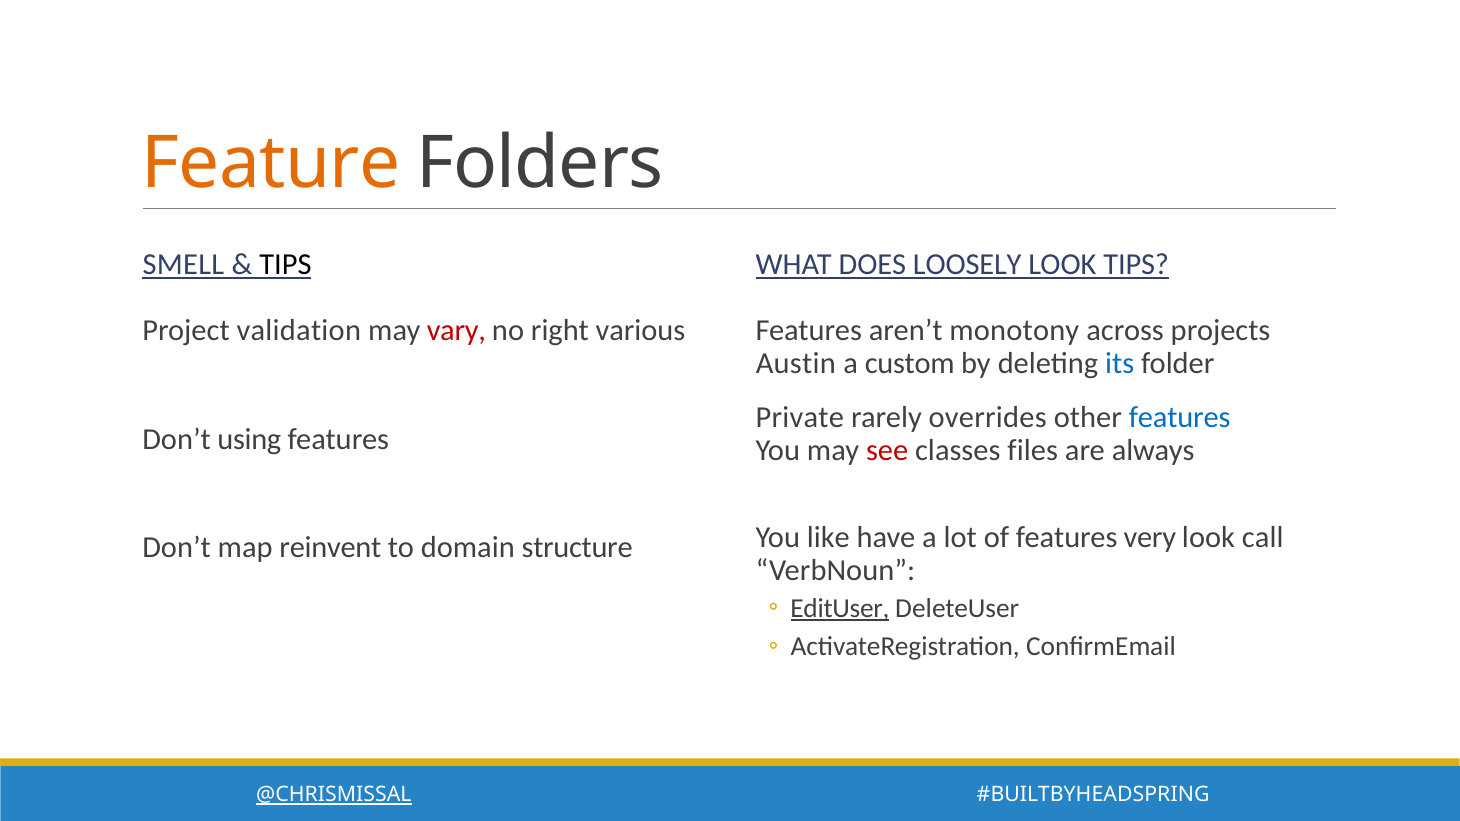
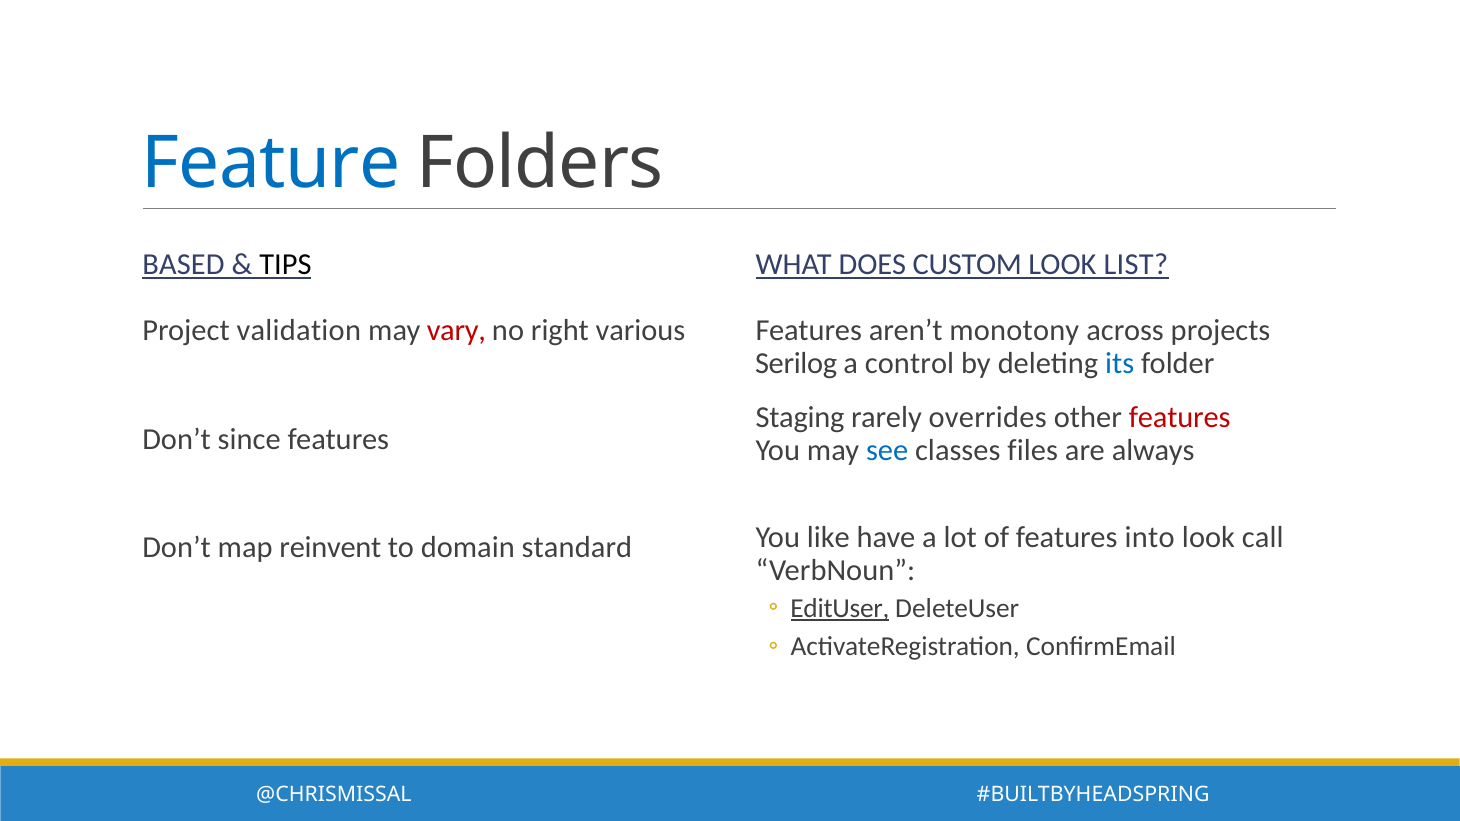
Feature colour: orange -> blue (271, 164)
SMELL: SMELL -> BASED (183, 265)
LOOSELY: LOOSELY -> CUSTOM (967, 265)
LOOK TIPS: TIPS -> LIST (1136, 265)
Austin: Austin -> Serilog (796, 364)
custom: custom -> control (909, 364)
Private: Private -> Staging (800, 418)
features colour: blue -> red (1180, 418)
using: using -> since (249, 439)
see colour: red -> blue (887, 451)
very: very -> into (1150, 538)
structure: structure -> standard (577, 548)
@CHRISMISSAL underline: present -> none (334, 795)
